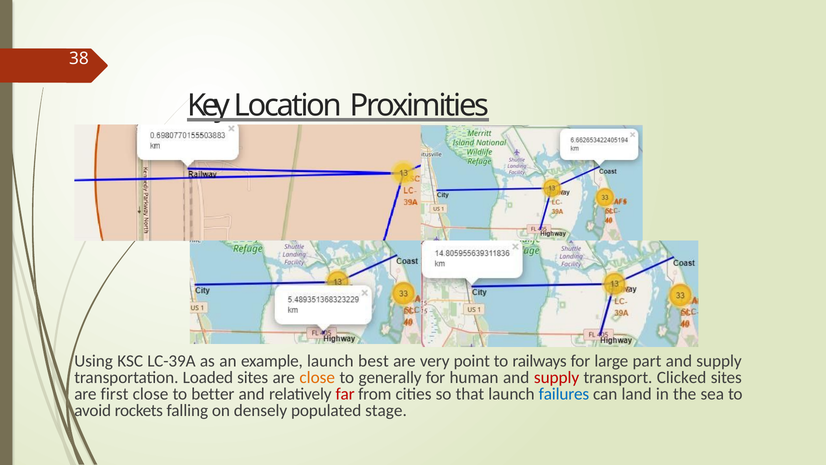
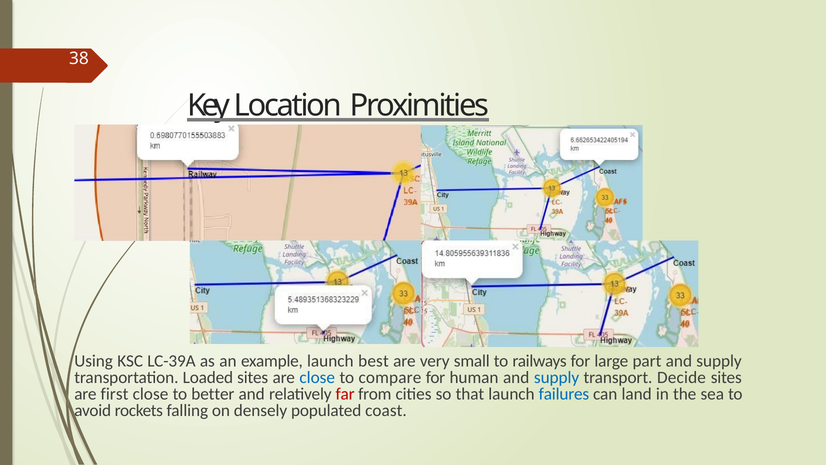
point: point -> small (472, 361)
close colour: orange -> blue (317, 377)
generally: generally -> compare (390, 377)
supply colour: red -> blue (557, 377)
Clicked: Clicked -> Decide (681, 377)
stage: stage -> coast (386, 410)
